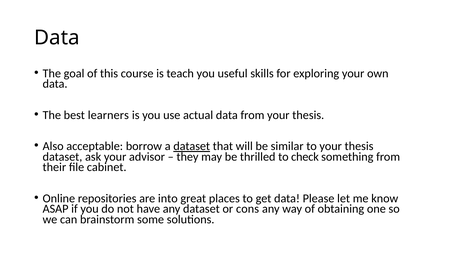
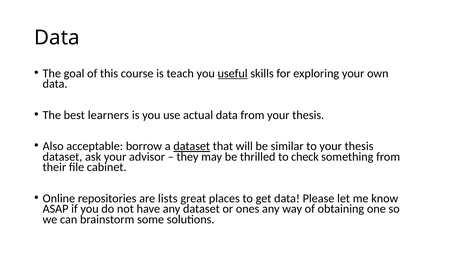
useful underline: none -> present (233, 73)
into: into -> lists (168, 198)
cons: cons -> ones (248, 209)
